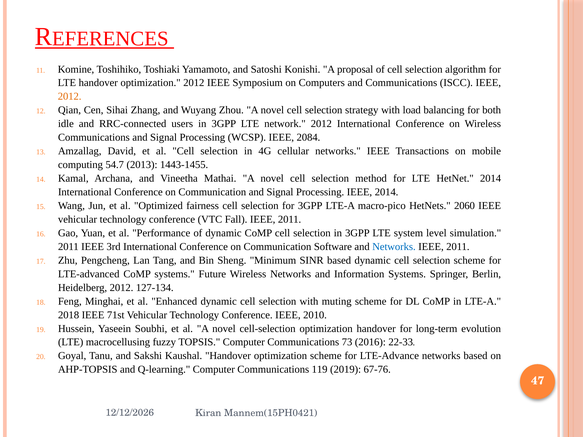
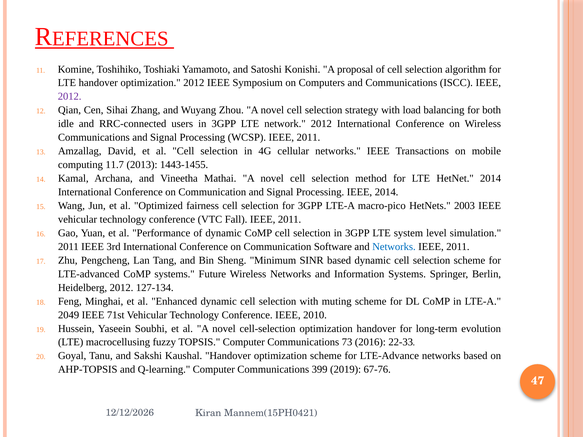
2012 colour: orange -> purple (70, 97)
WCSP IEEE 2084: 2084 -> 2011 (308, 138)
54.7: 54.7 -> 11.7 (115, 165)
2060: 2060 -> 2003 (465, 206)
2018: 2018 -> 2049 (69, 315)
119: 119 -> 399 (320, 370)
